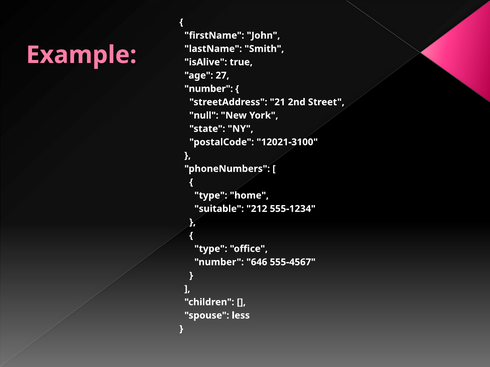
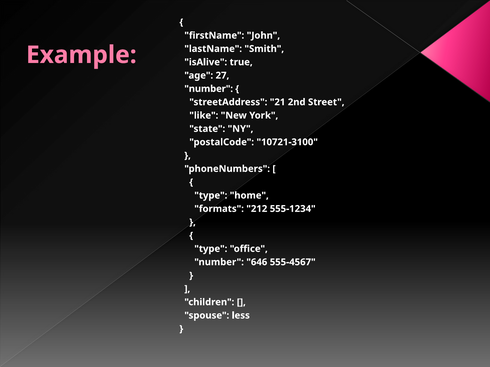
null: null -> like (204, 116)
12021-3100: 12021-3100 -> 10721-3100 (287, 142)
suitable: suitable -> formats (219, 209)
